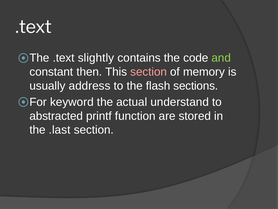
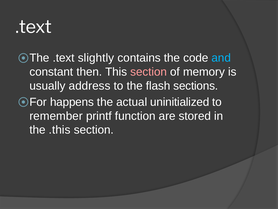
and colour: light green -> light blue (221, 58)
keyword: keyword -> happens (72, 102)
understand: understand -> uninitialized (180, 102)
abstracted: abstracted -> remember (56, 116)
.last: .last -> .this (60, 130)
